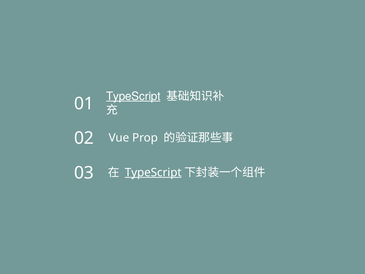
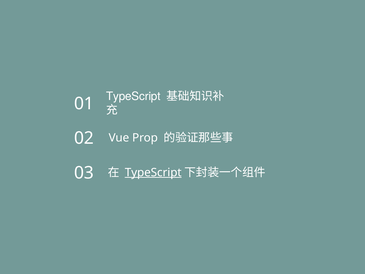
TypeScript underline: present -> none (133, 96)
